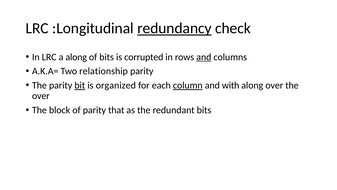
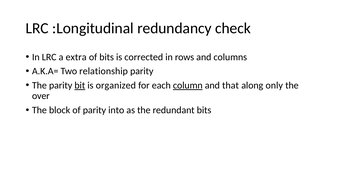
redundancy underline: present -> none (174, 28)
a along: along -> extra (76, 57)
corrupted: corrupted -> corrected (144, 57)
and underline: present -> none (204, 57)
with: with -> that (231, 85)
along over: over -> only (274, 85)
that: that -> into (116, 110)
